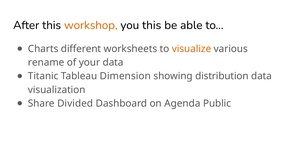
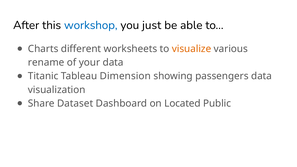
workshop colour: orange -> blue (91, 25)
you this: this -> just (152, 25)
distribution: distribution -> passengers (222, 76)
Divided: Divided -> Dataset (75, 103)
Agenda: Agenda -> Located (182, 103)
